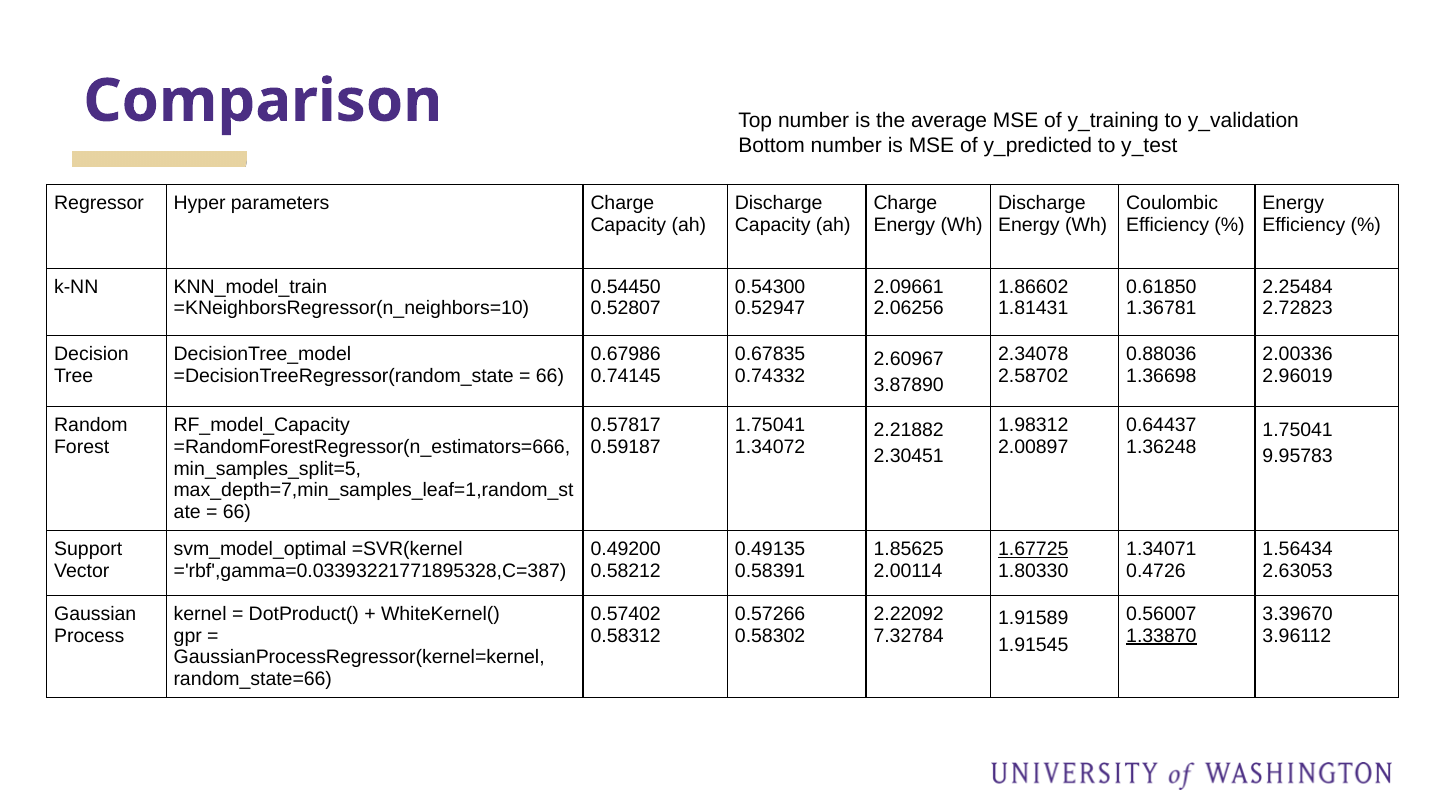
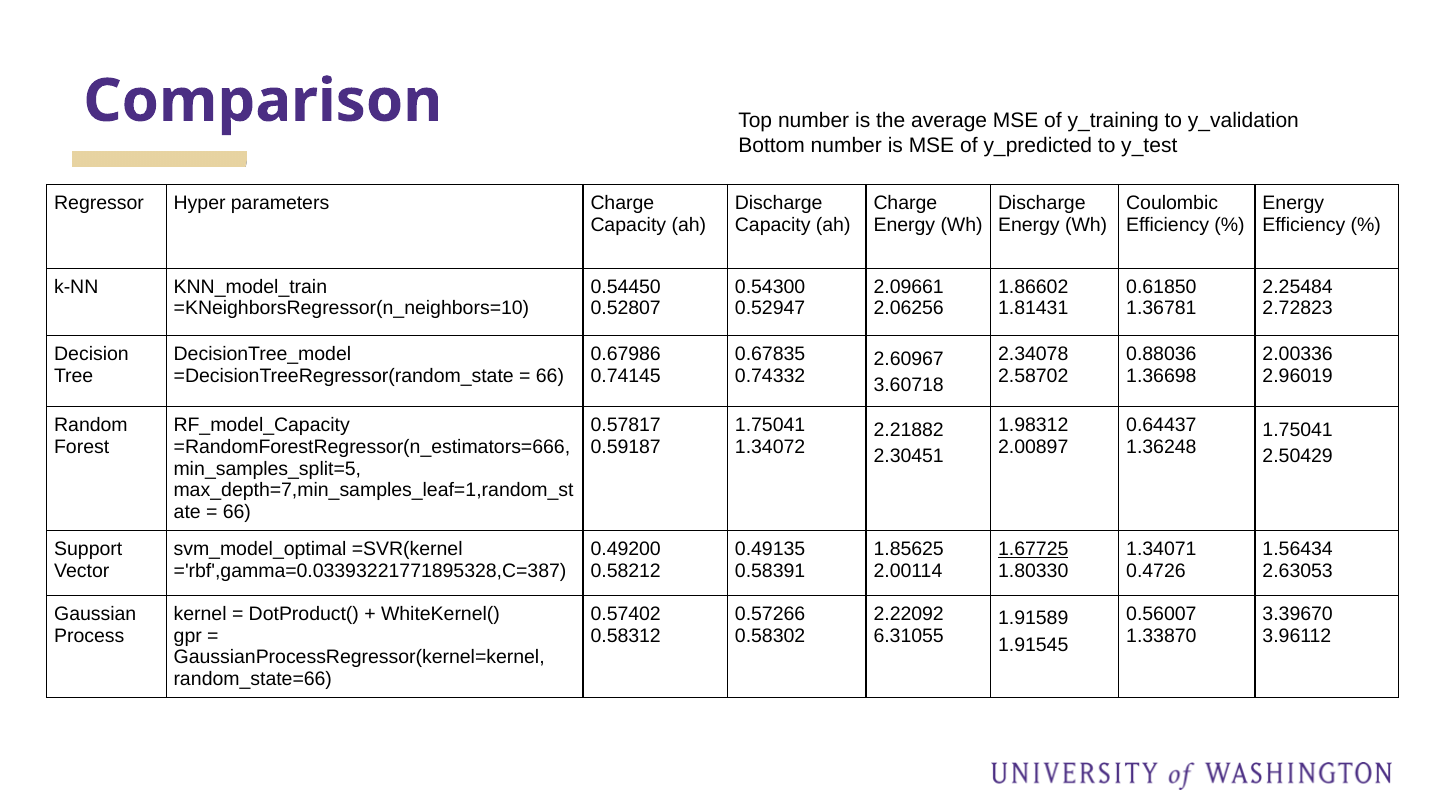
3.87890: 3.87890 -> 3.60718 (909, 385)
9.95783: 9.95783 -> 2.50429 (1298, 456)
7.32784: 7.32784 -> 6.31055 (909, 636)
1.33870 underline: present -> none (1161, 636)
